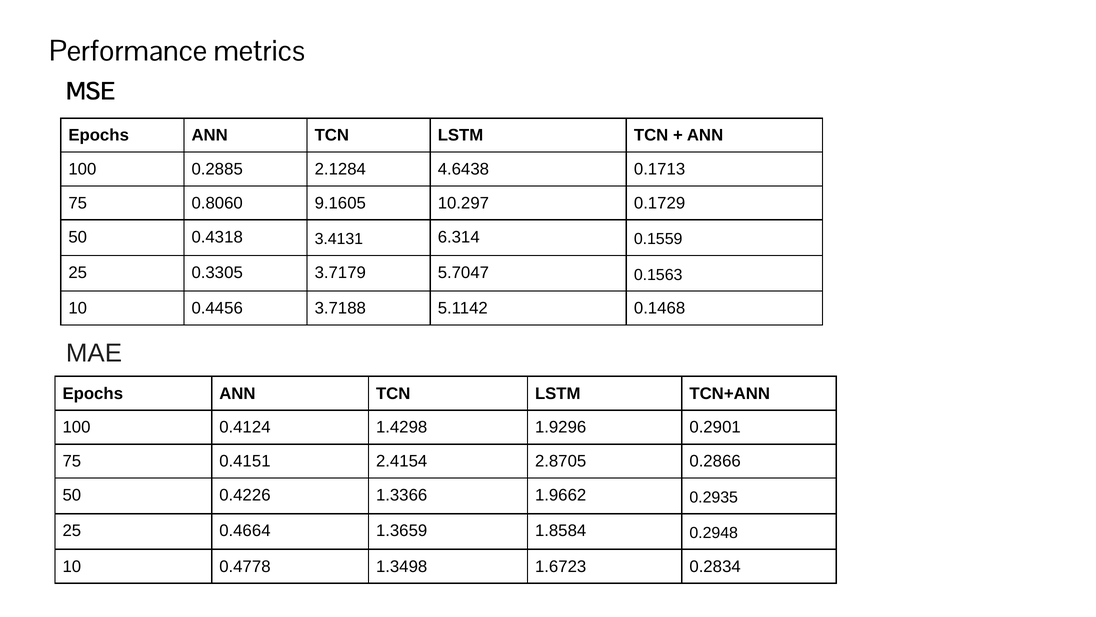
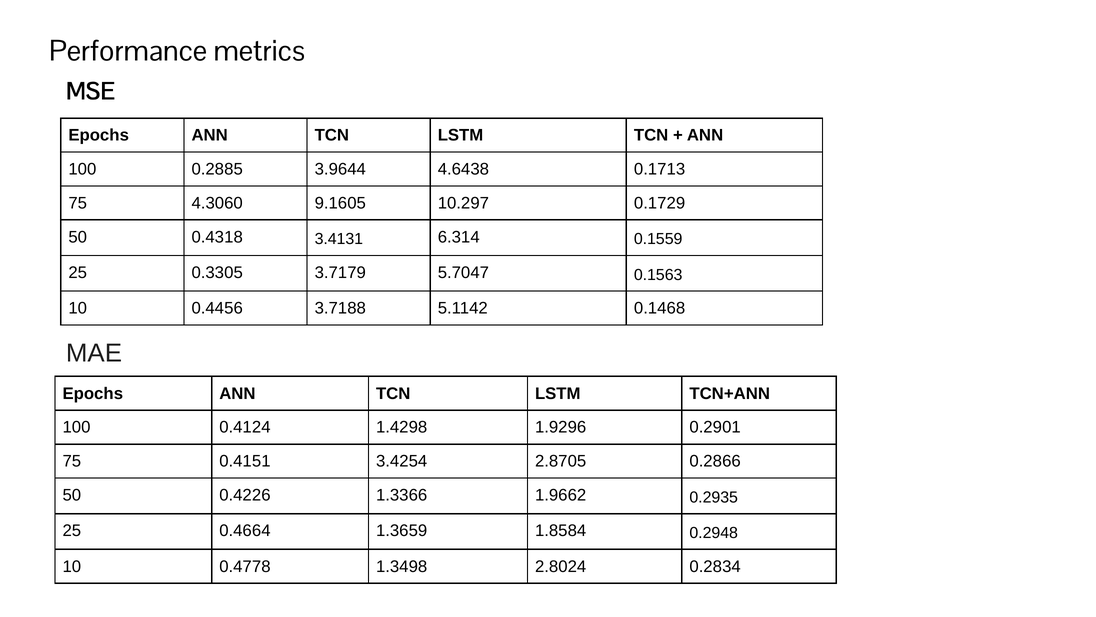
2.1284: 2.1284 -> 3.9644 (340, 169)
0.8060: 0.8060 -> 4.3060 (217, 203)
2.4154: 2.4154 -> 3.4254 (402, 461)
1.6723: 1.6723 -> 2.8024 (561, 566)
